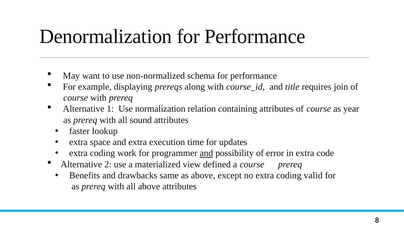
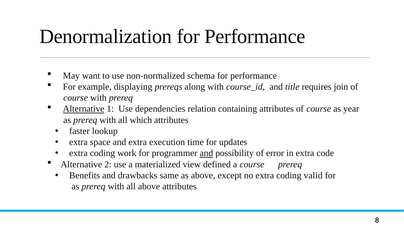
Alternative underline: none -> present (84, 109)
normalization: normalization -> dependencies (160, 109)
sound: sound -> which (141, 120)
